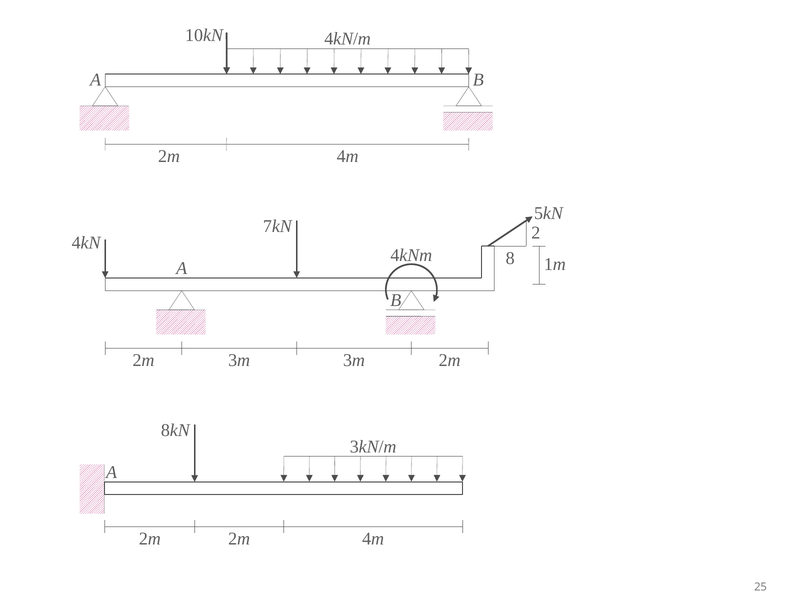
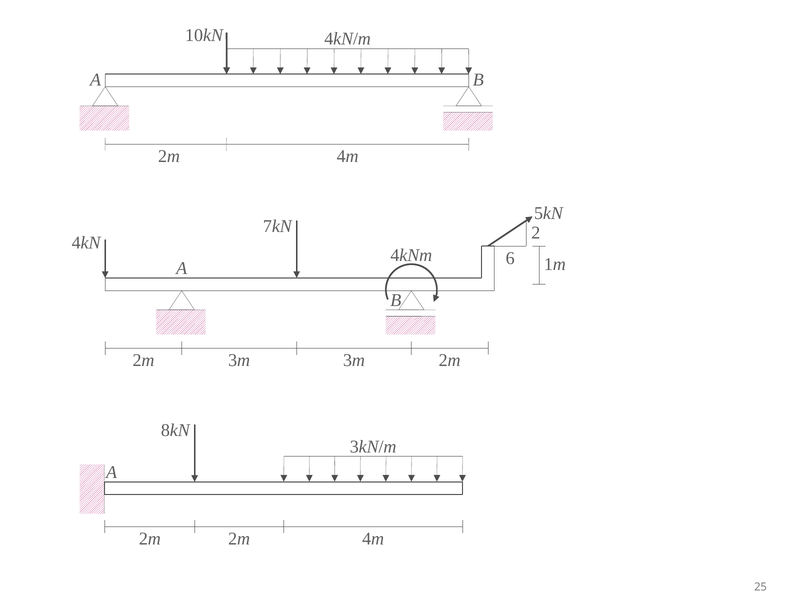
8: 8 -> 6 (510, 258)
